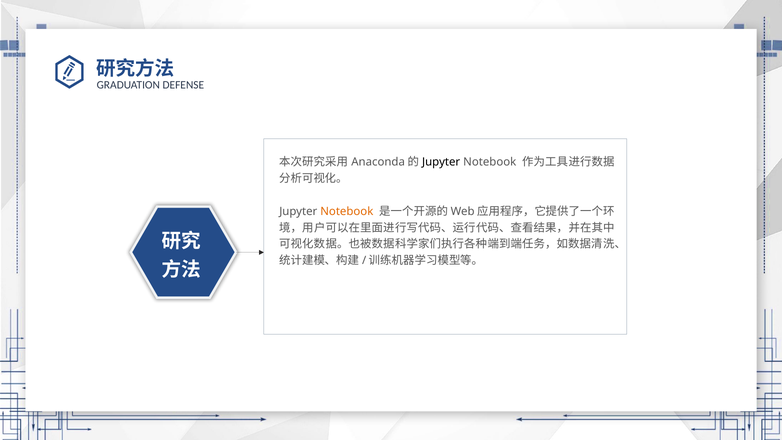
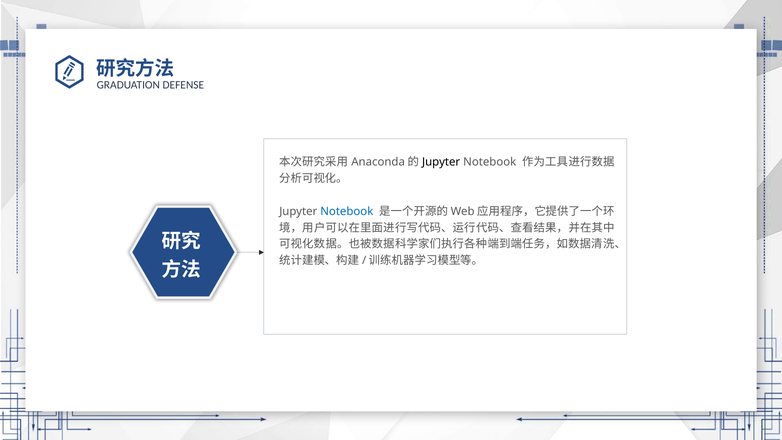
Notebook colour: orange -> blue (347, 211)
